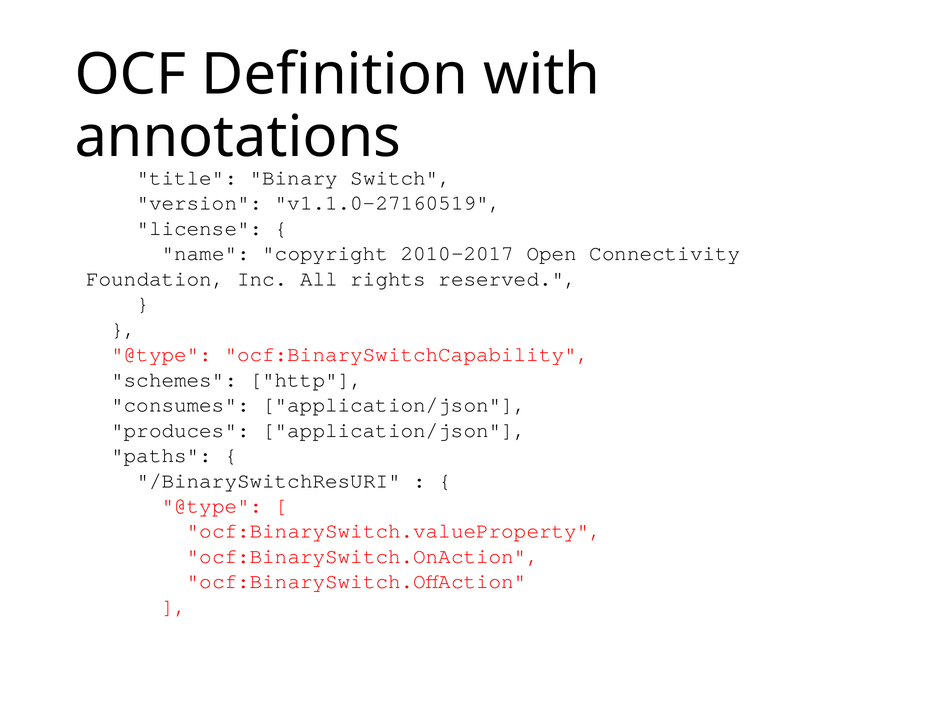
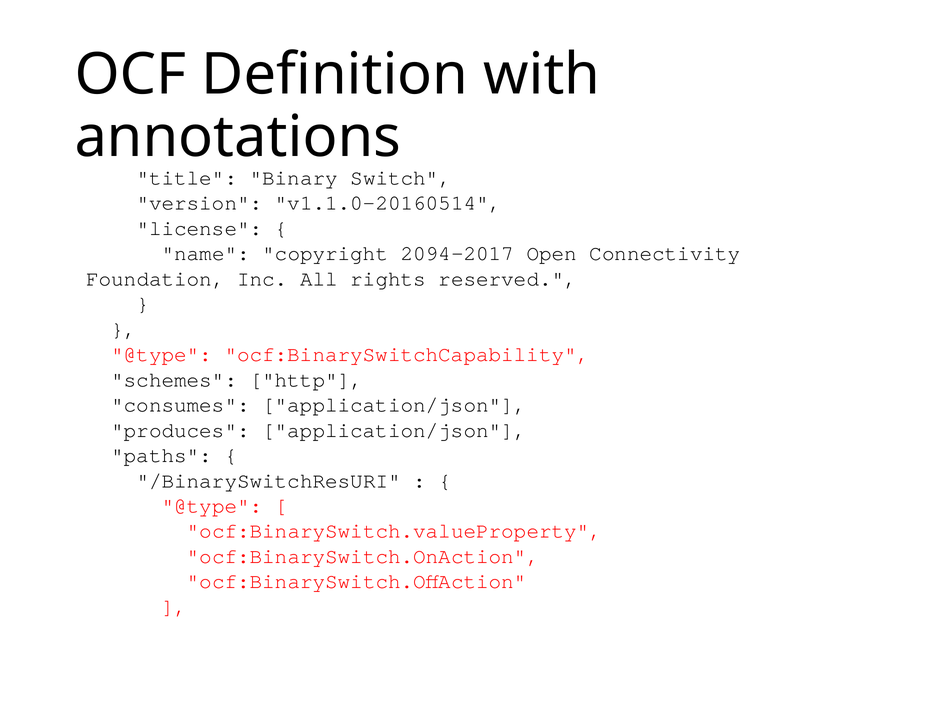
v1.1.0-27160519: v1.1.0-27160519 -> v1.1.0-20160514 (388, 203)
2010-2017: 2010-2017 -> 2094-2017 (457, 254)
